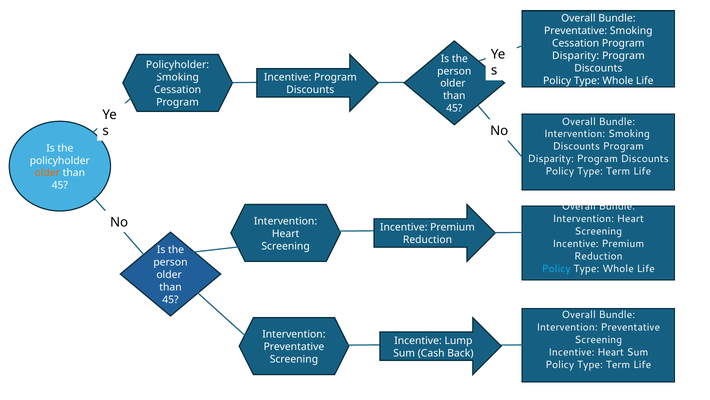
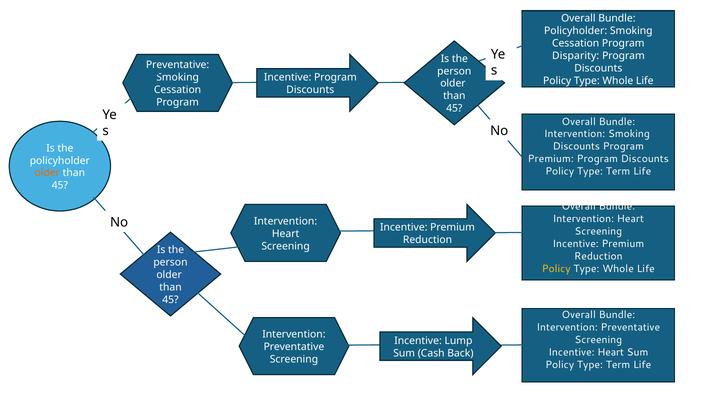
Preventative: Preventative -> Policyholder (576, 31)
Policyholder: Policyholder -> Preventative (178, 65)
Disparity: Disparity -> Premium (551, 159)
Policy colour: light blue -> yellow (556, 268)
